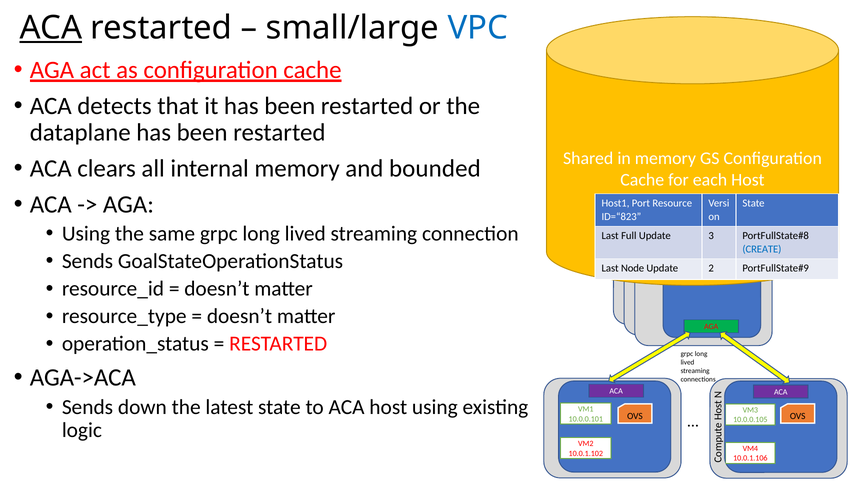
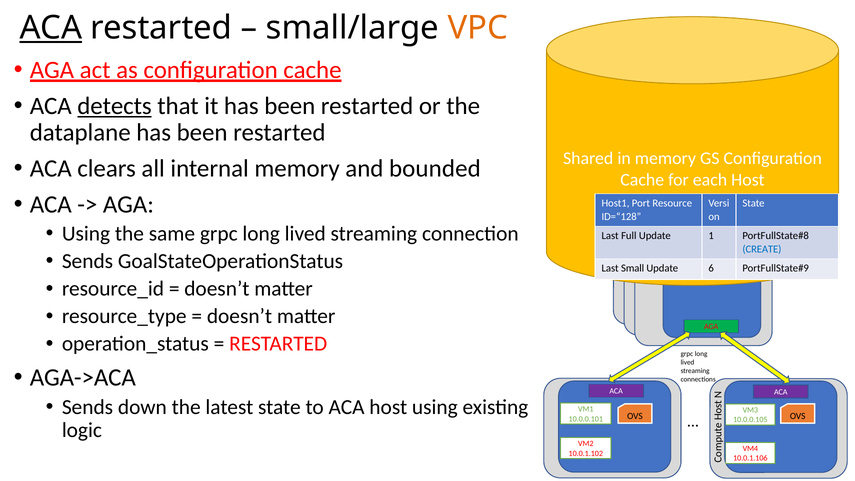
VPC colour: blue -> orange (478, 28)
detects underline: none -> present (115, 106)
ID=“823: ID=“823 -> ID=“128 (621, 216)
3: 3 -> 1 (711, 236)
Node: Node -> Small (633, 268)
2: 2 -> 6 (711, 268)
